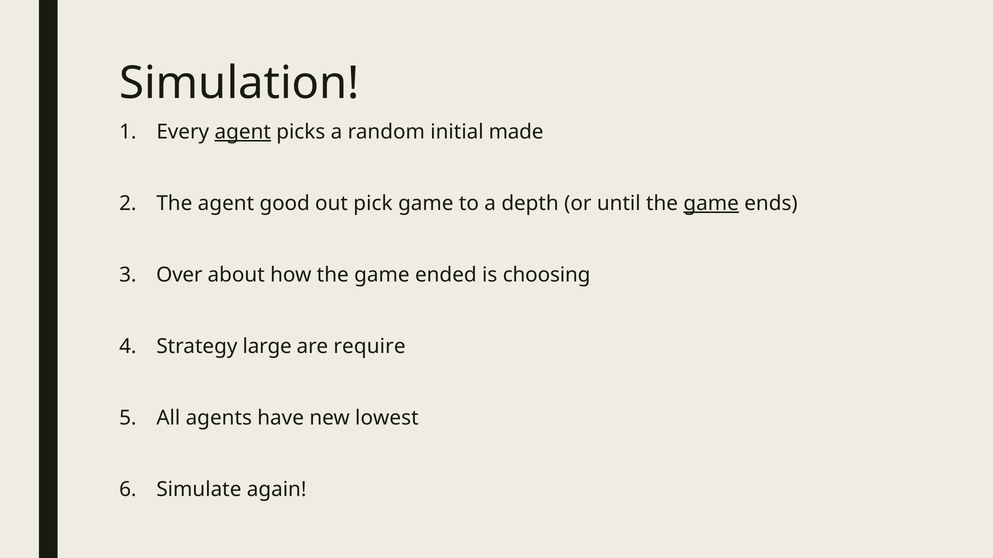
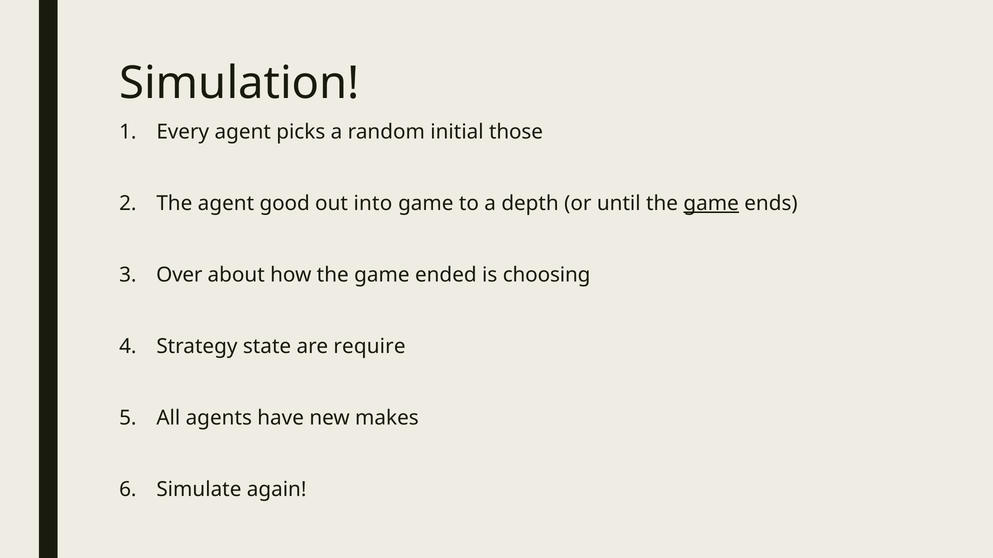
agent underline: present -> none (243, 132)
made: made -> those (516, 132)
pick: pick -> into (373, 204)
large: large -> state (267, 347)
lowest: lowest -> makes (387, 418)
